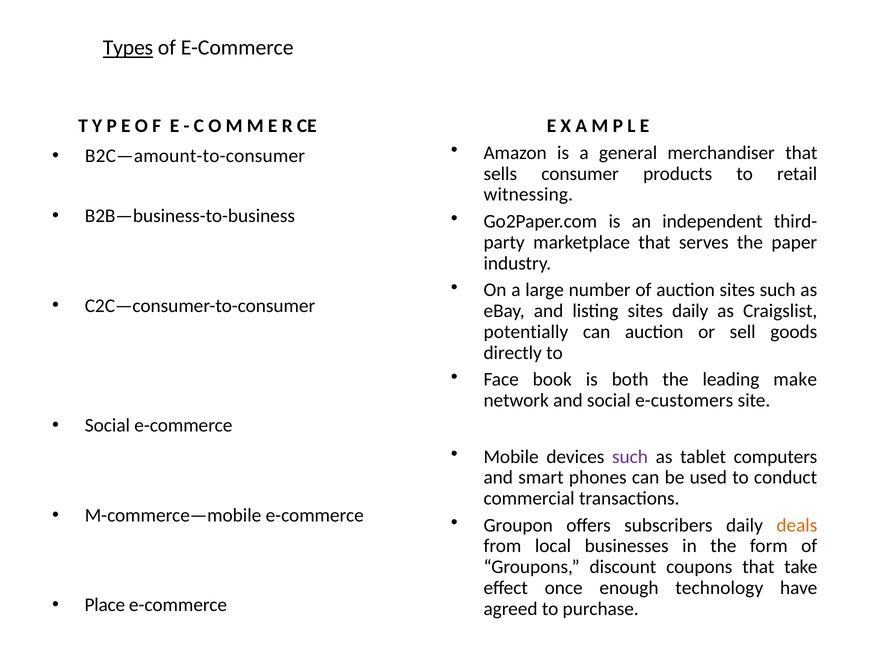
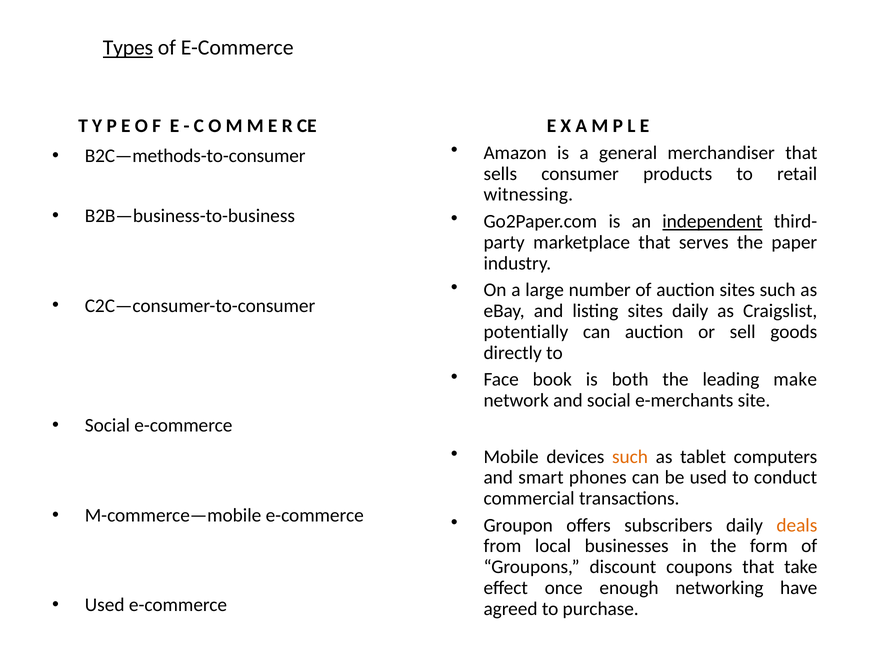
B2C—amount-to-consumer: B2C—amount-to-consumer -> B2C—methods-to-consumer (195, 156)
independent underline: none -> present (712, 222)
e-customers: e-customers -> e-merchants (684, 401)
such colour: purple -> orange (630, 457)
technology: technology -> networking (719, 588)
Place: Place -> Used (105, 606)
